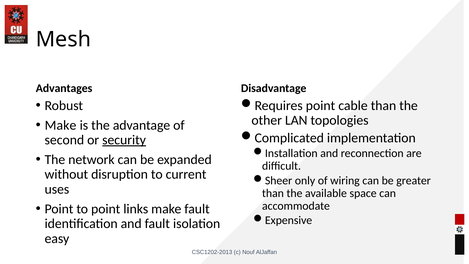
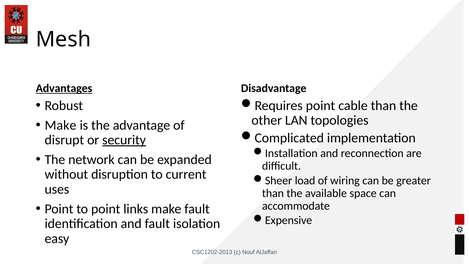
Advantages underline: none -> present (64, 88)
second: second -> disrupt (64, 140)
only: only -> load (305, 180)
